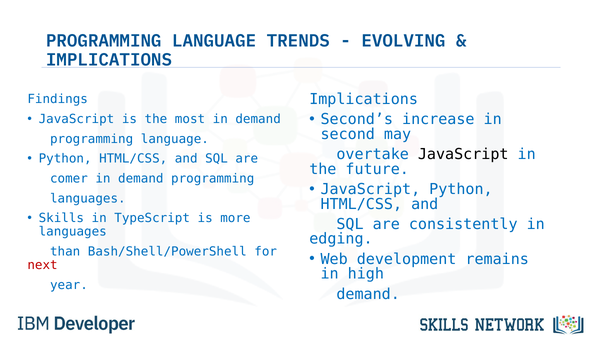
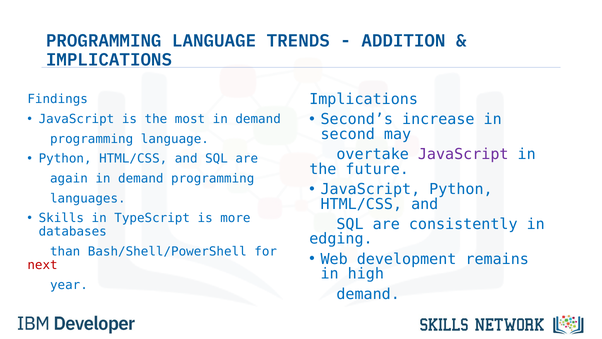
EVOLVING: EVOLVING -> ADDITION (403, 41)
JavaScript colour: black -> purple (463, 154)
comer: comer -> again (69, 178)
languages: languages -> databases (73, 232)
